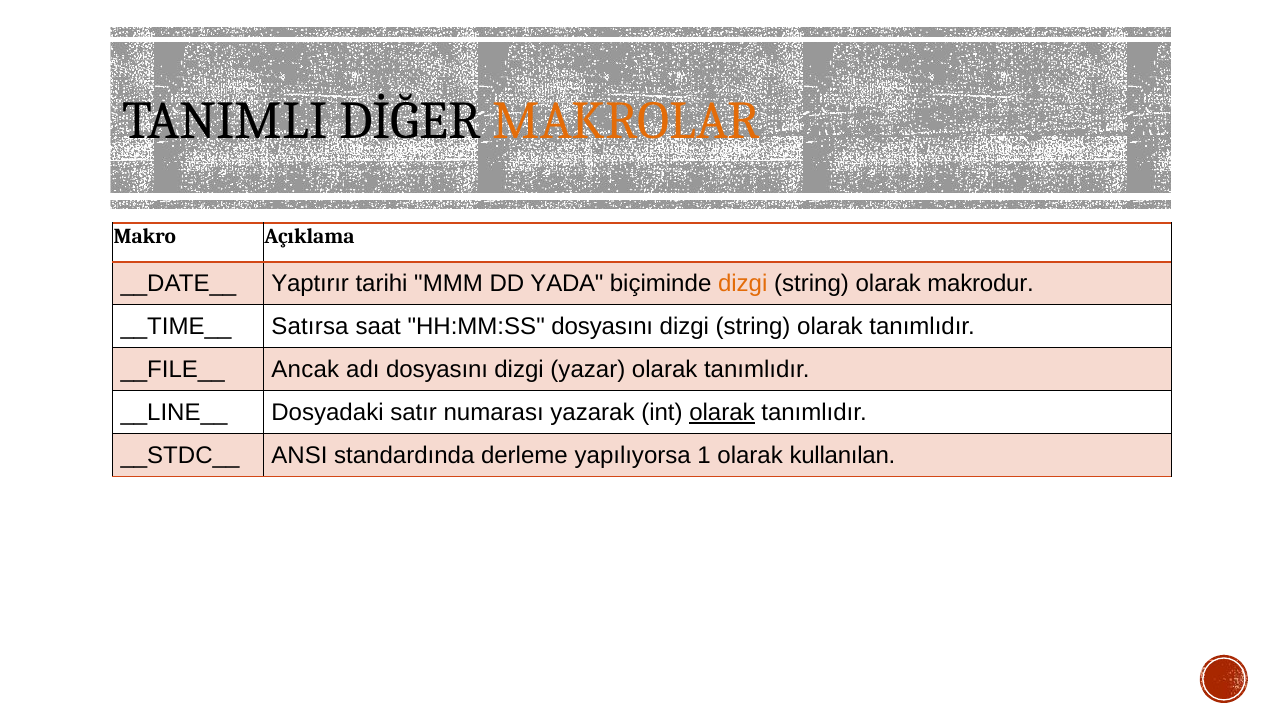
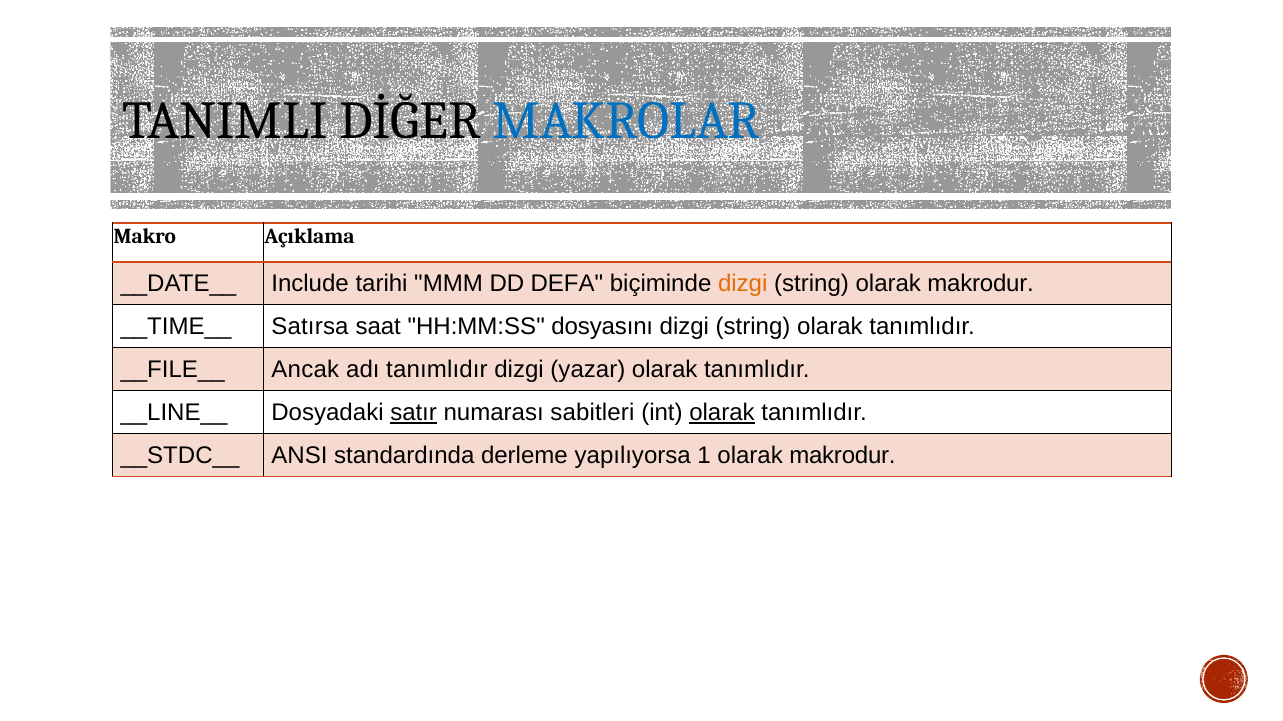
MAKROLAR colour: orange -> blue (627, 121)
Yaptırır: Yaptırır -> Include (310, 284)
YADA: YADA -> DEFA (567, 284)
adı dosyasını: dosyasını -> tanımlıdır (437, 370)
satır underline: none -> present (414, 413)
yazarak: yazarak -> sabitleri (592, 413)
1 olarak kullanılan: kullanılan -> makrodur (842, 456)
